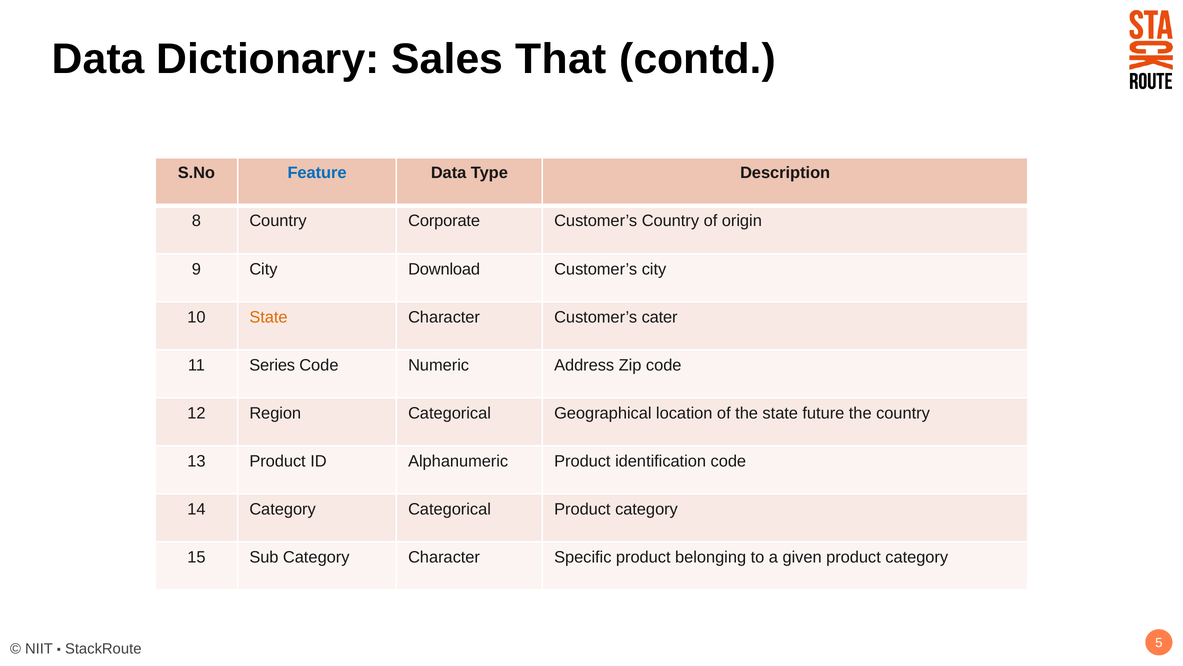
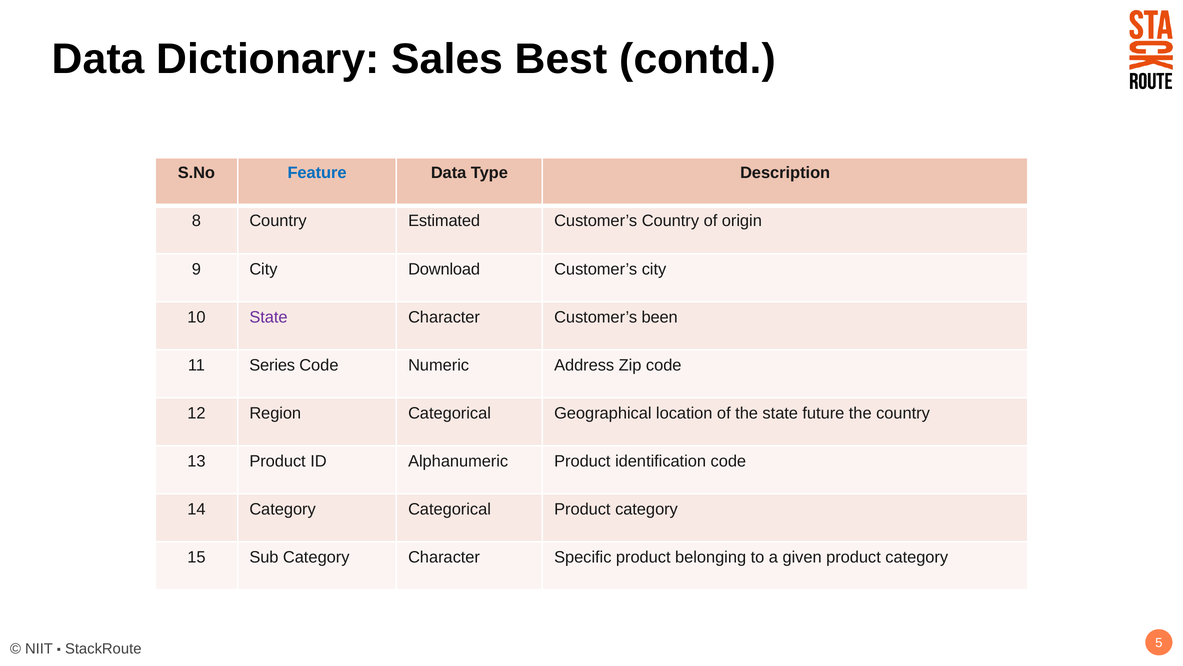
That: That -> Best (561, 59)
Corporate: Corporate -> Estimated (444, 221)
State colour: orange -> purple (268, 317)
cater: cater -> been (660, 317)
